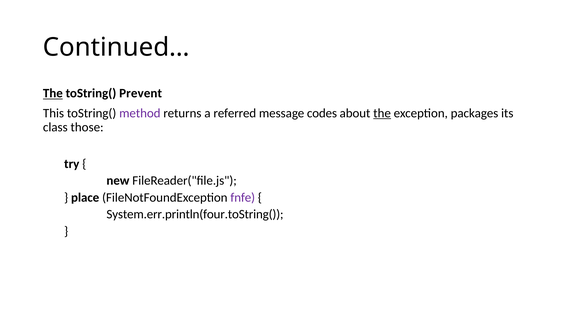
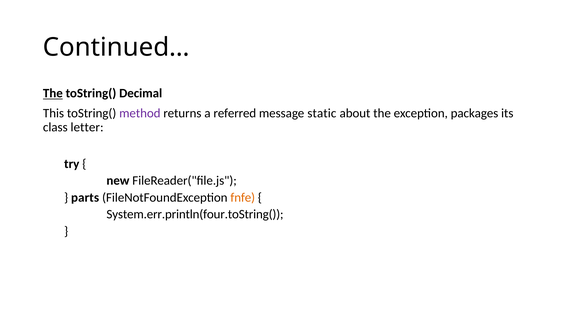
Prevent: Prevent -> Decimal (141, 93)
codes: codes -> static (322, 113)
the underline: present -> none (382, 113)
those: those -> letter (87, 127)
place: place -> parts (85, 198)
fnfe colour: purple -> orange (243, 198)
